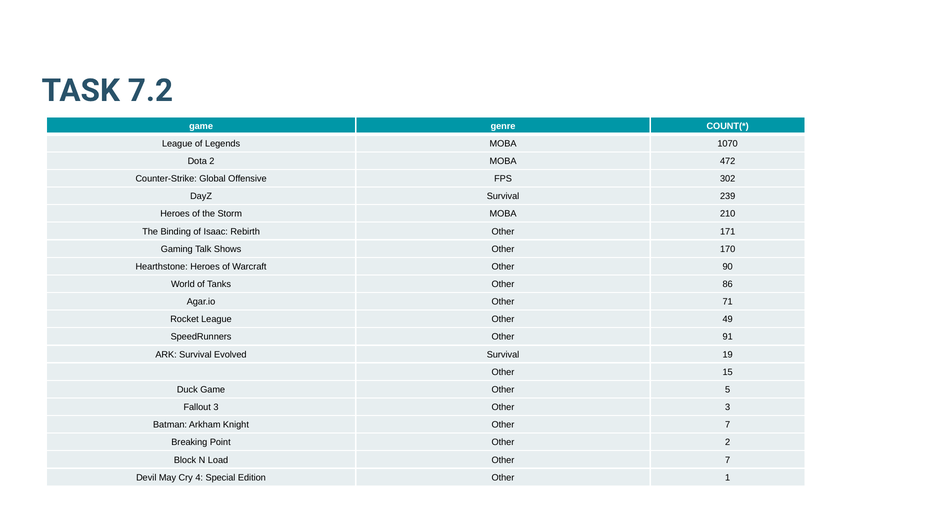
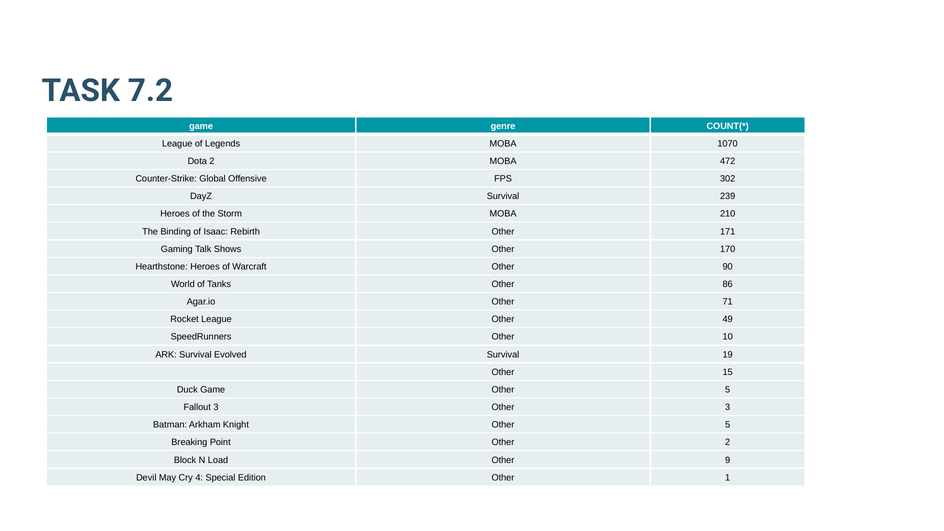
91: 91 -> 10 (728, 337)
Knight Other 7: 7 -> 5 (728, 425)
Load Other 7: 7 -> 9 (728, 460)
